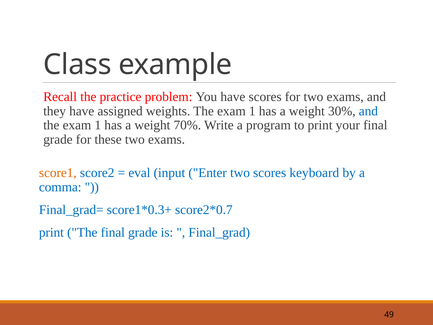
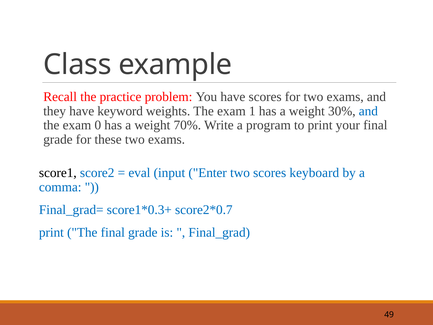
assigned: assigned -> keyword (120, 111)
1: 1 -> 0 (98, 125)
score1 colour: orange -> black (58, 173)
